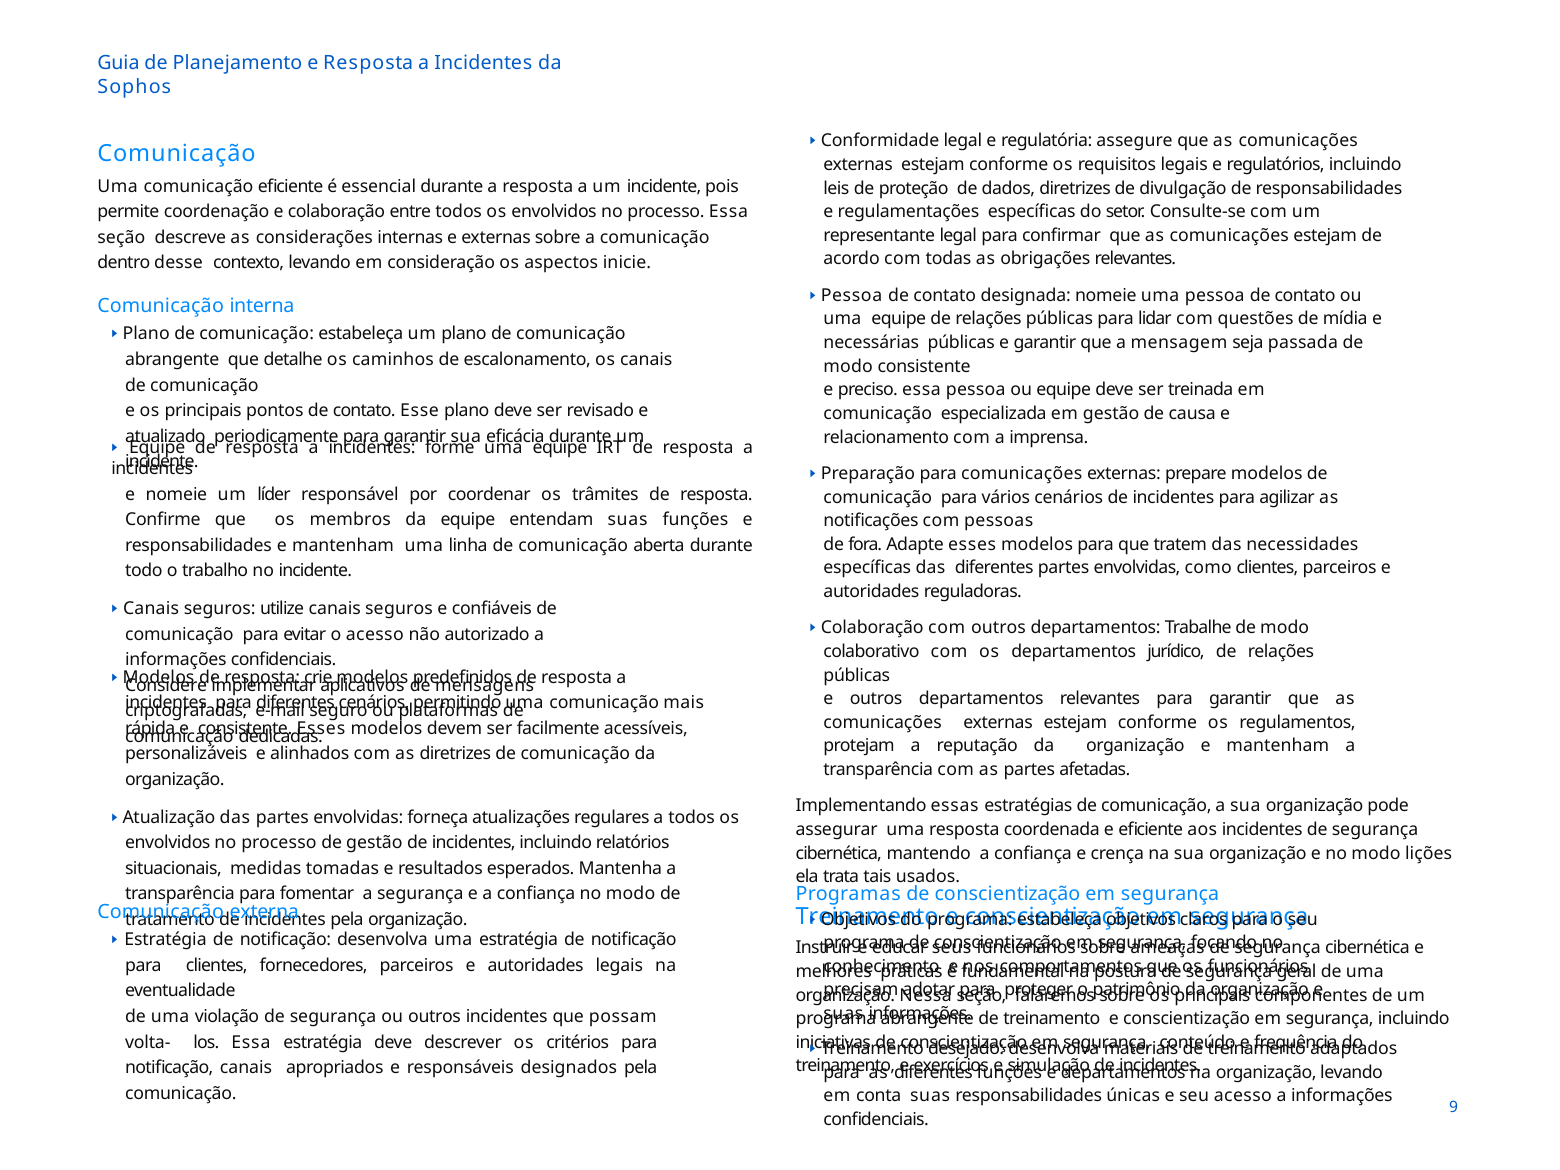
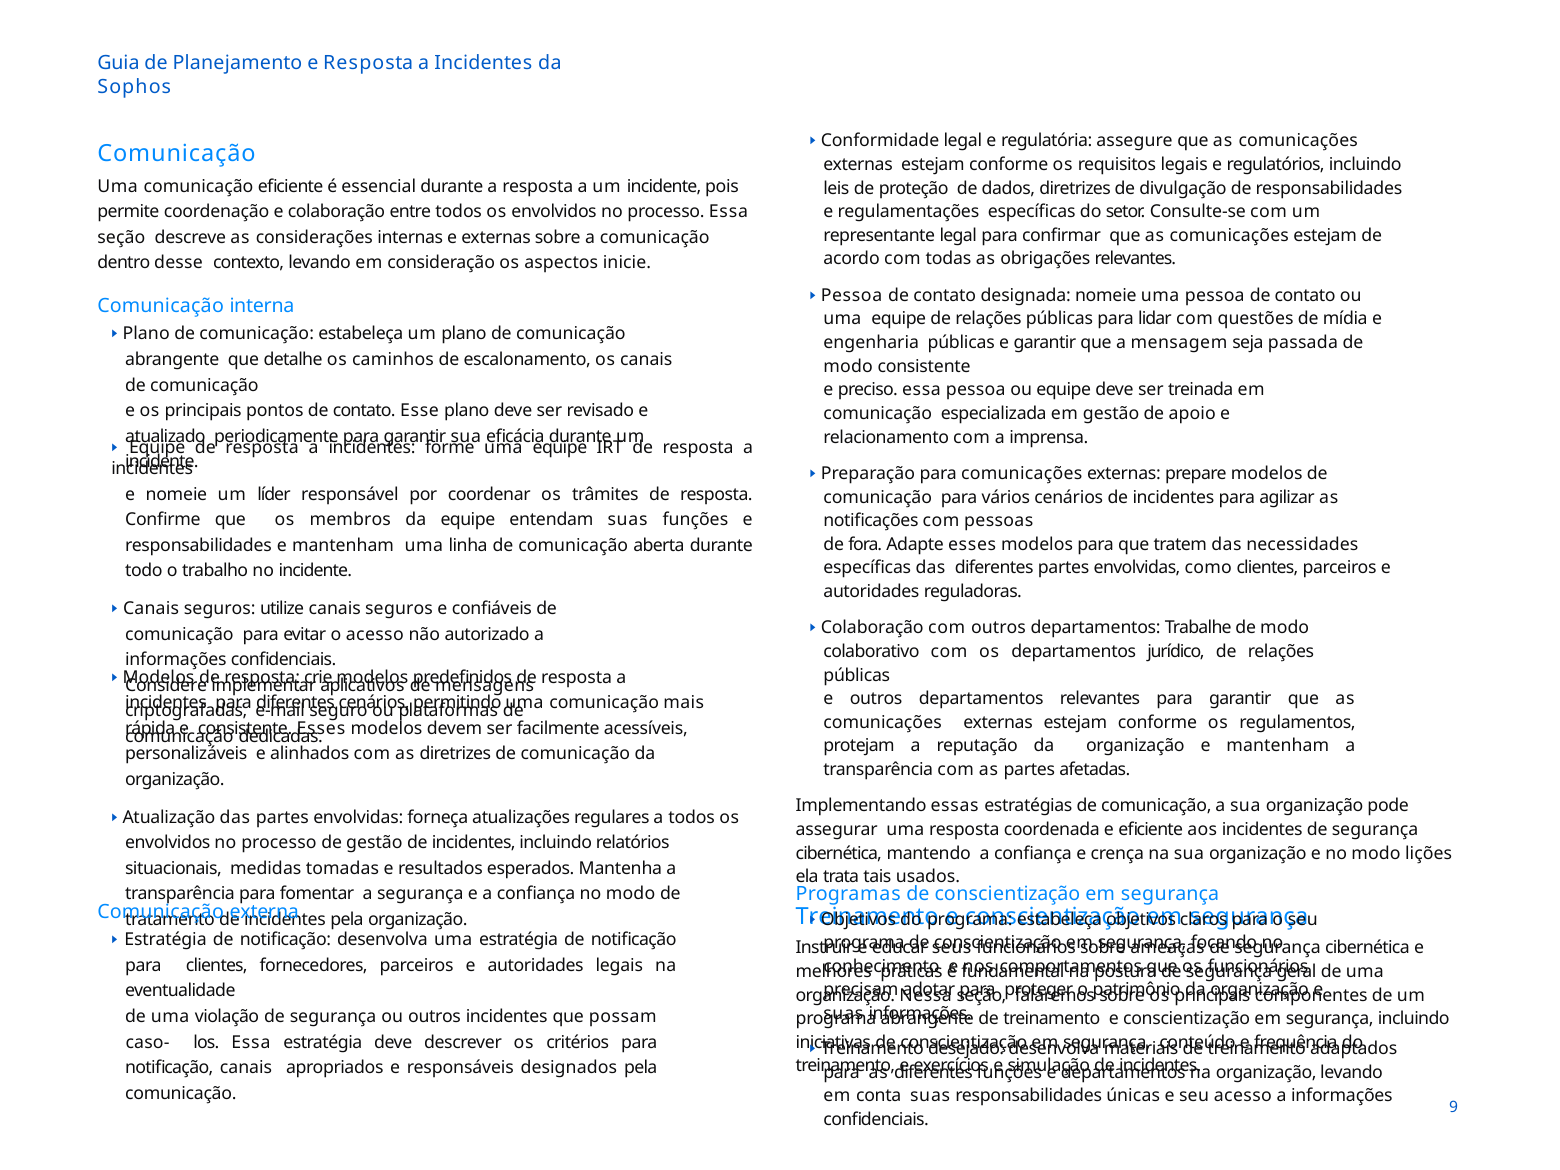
necessárias: necessárias -> engenharia (871, 343)
causa: causa -> apoio (1192, 414)
volta-: volta- -> caso- (148, 1042)
